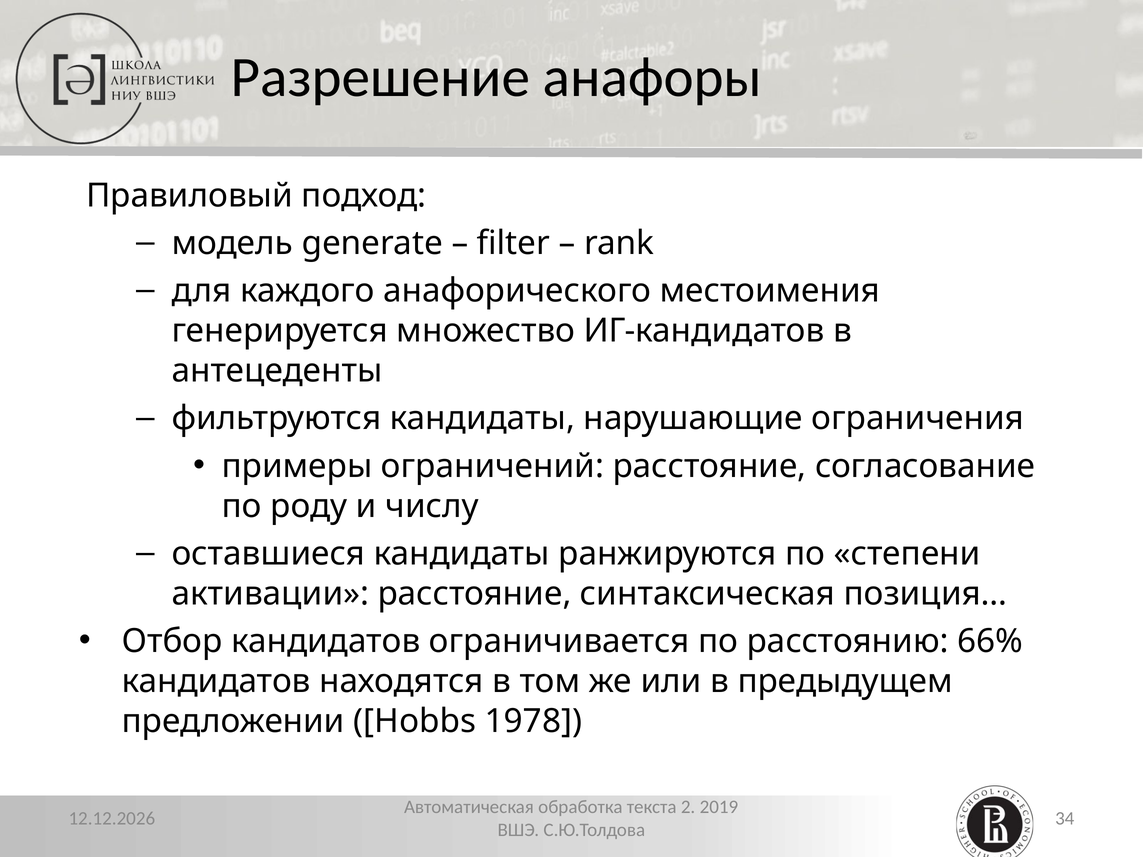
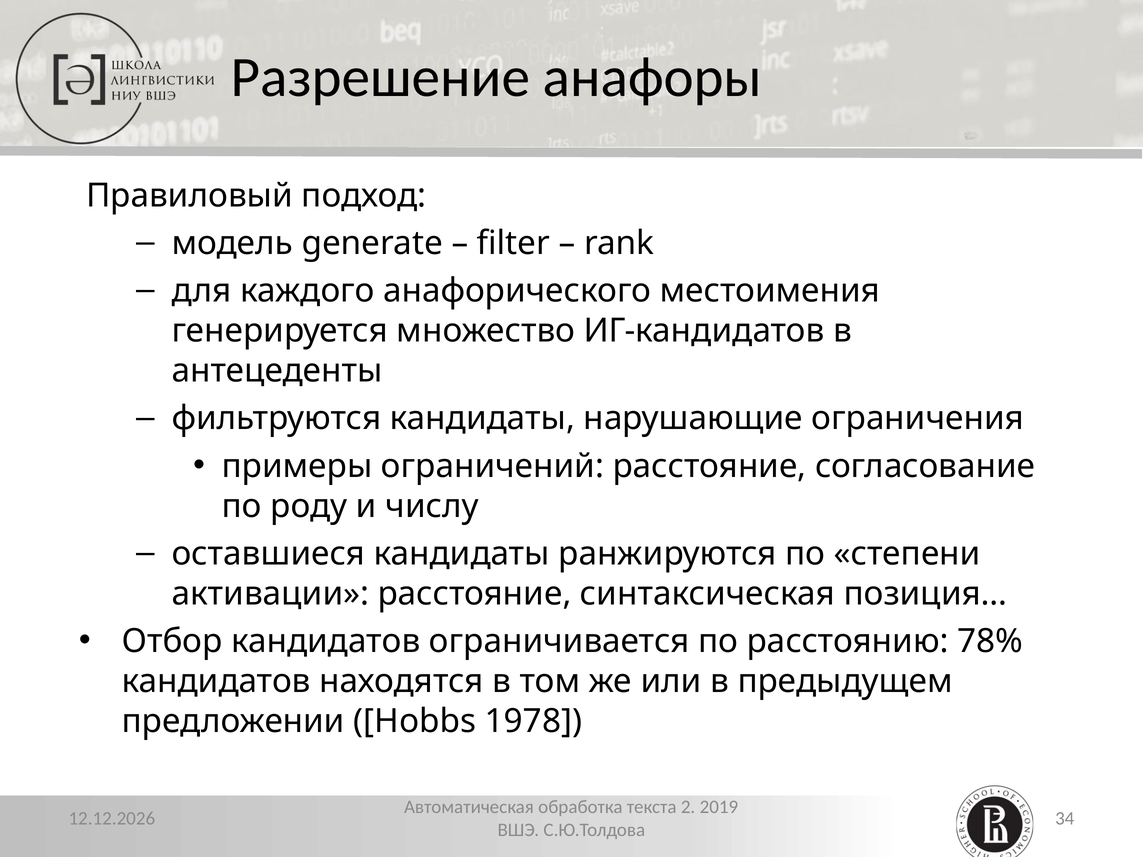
66%: 66% -> 78% (990, 641)
